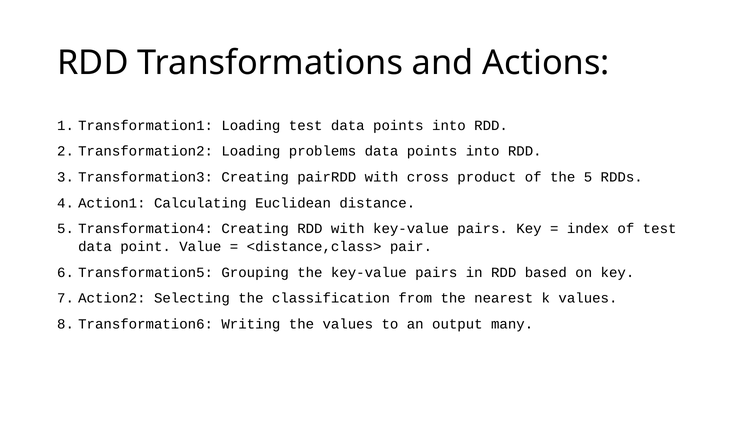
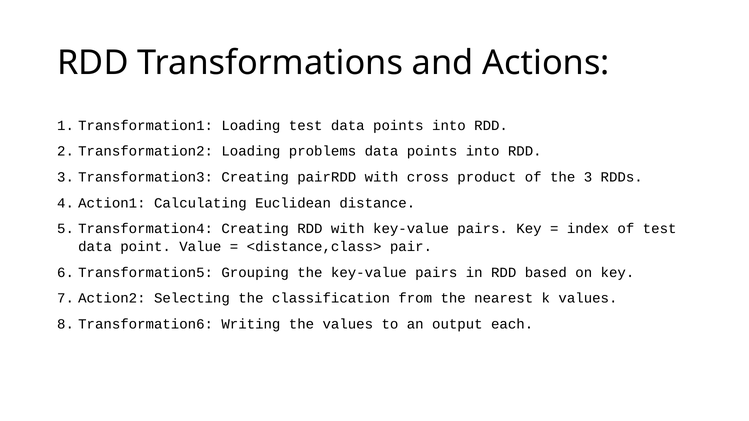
the 5: 5 -> 3 (588, 177)
many: many -> each (512, 324)
